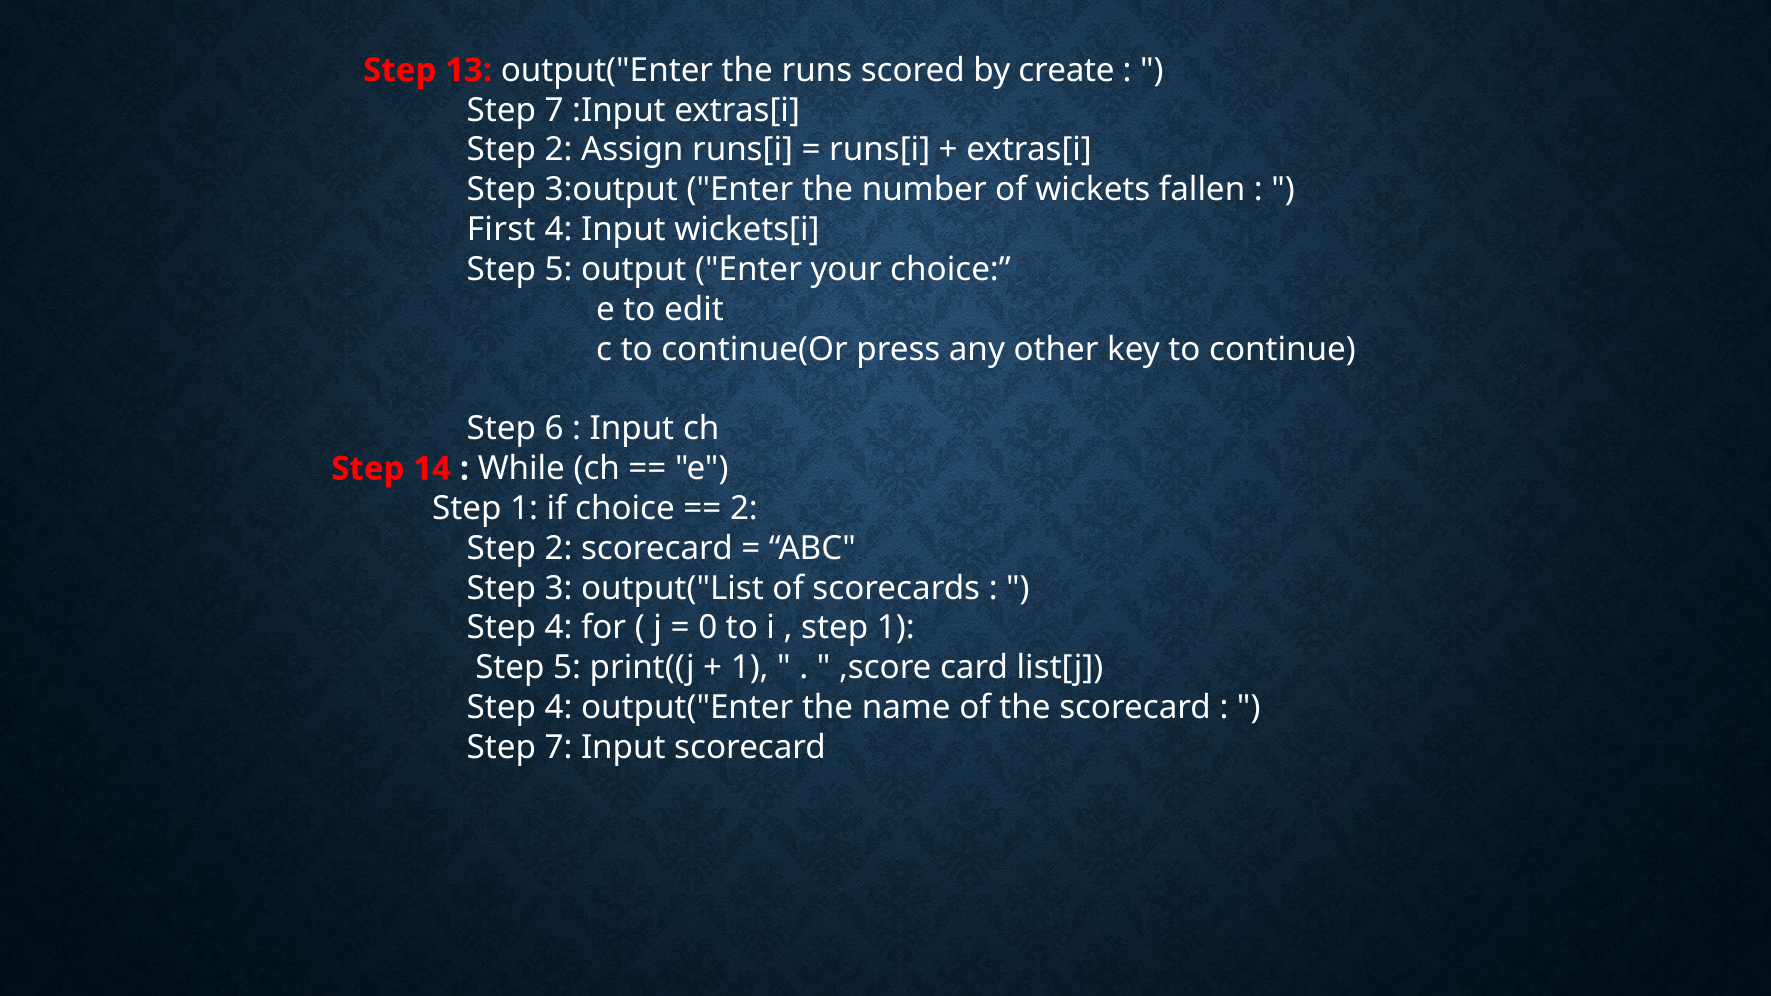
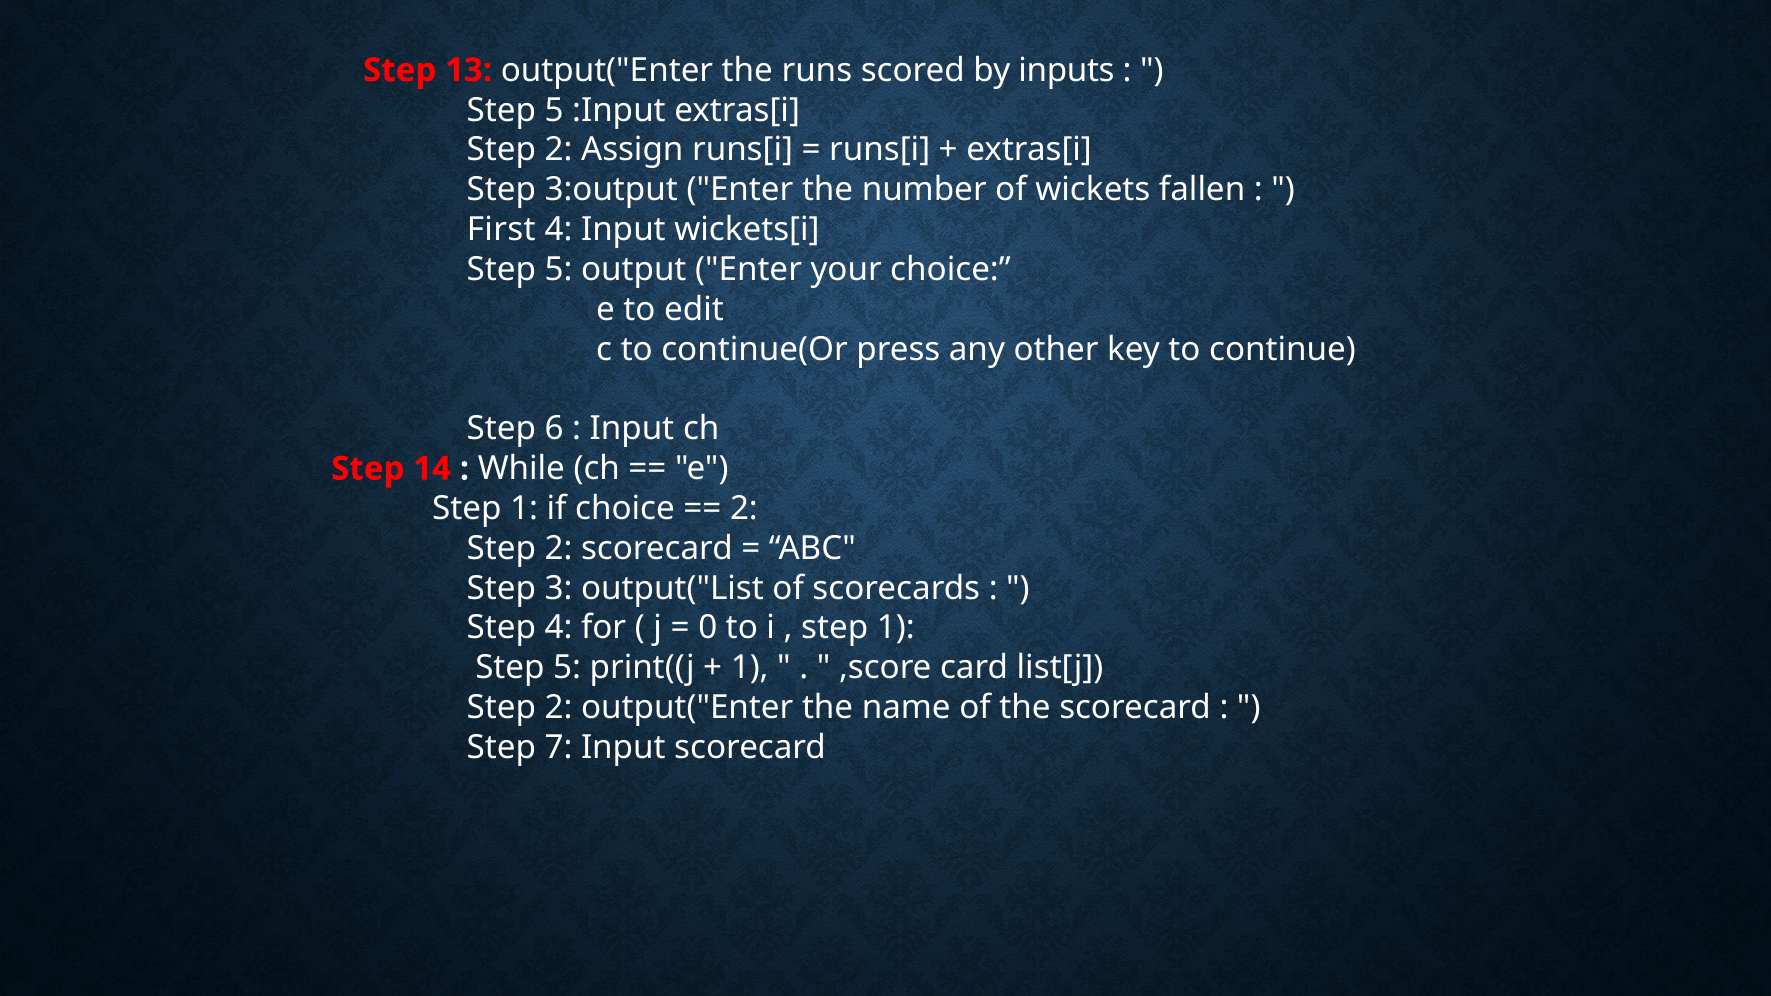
create: create -> inputs (1067, 70)
7: 7 -> 5 (554, 110)
4: 4 -> 2 (559, 708)
